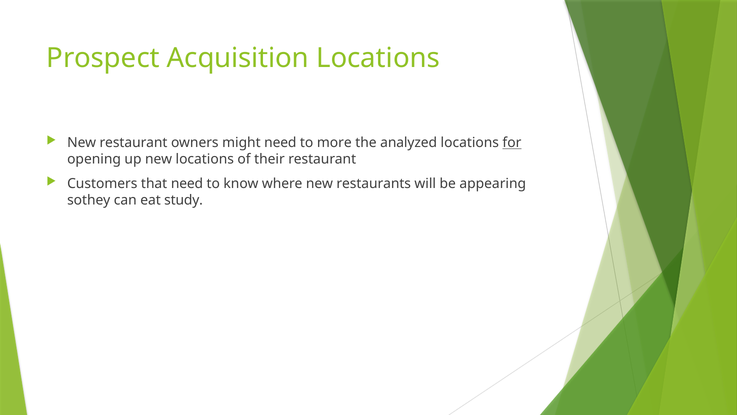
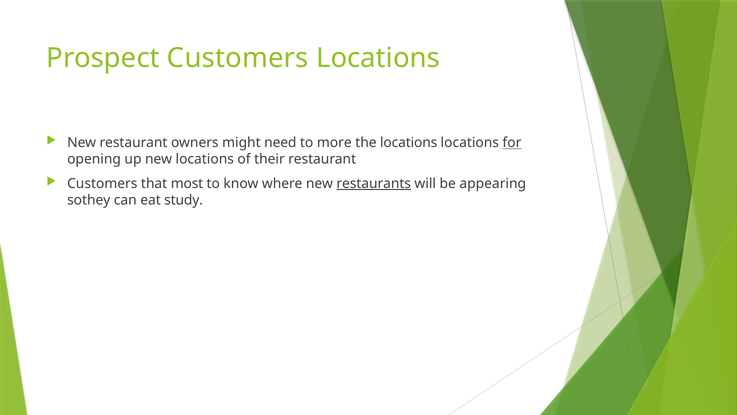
Prospect Acquisition: Acquisition -> Customers (238, 58)
the analyzed: analyzed -> locations (409, 143)
that need: need -> most (187, 183)
restaurants underline: none -> present (374, 183)
